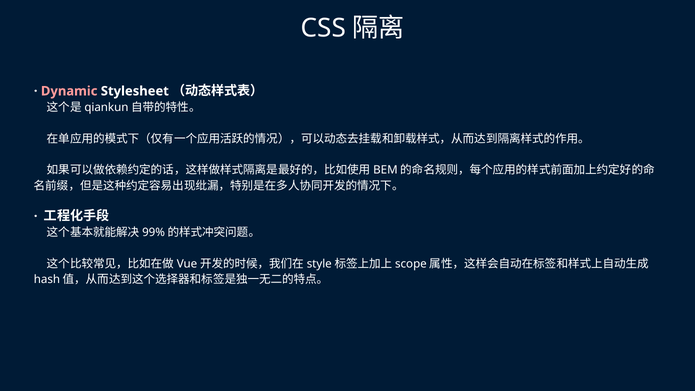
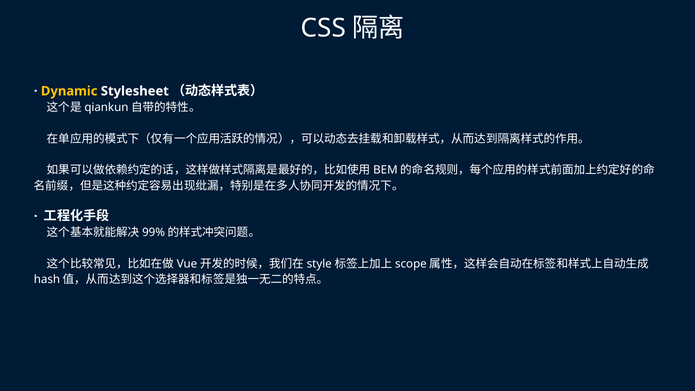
Dynamic colour: pink -> yellow (69, 91)
